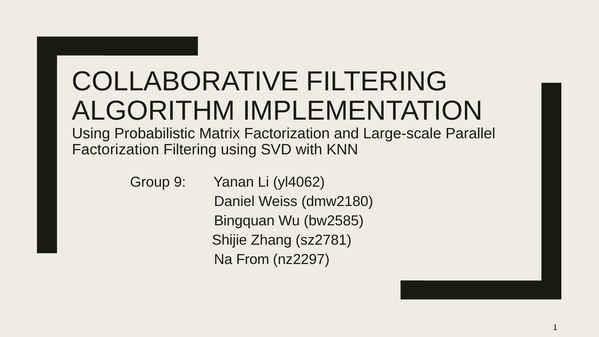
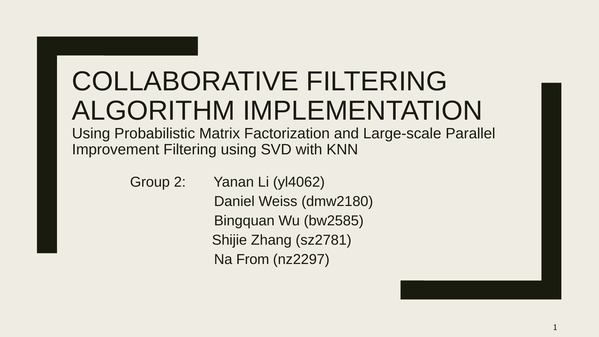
Factorization: Factorization -> Improvement (116, 149)
9: 9 -> 2 (180, 182)
